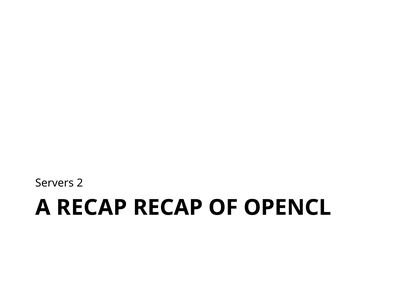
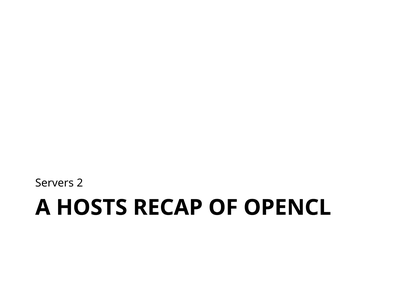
A RECAP: RECAP -> HOSTS (92, 208)
